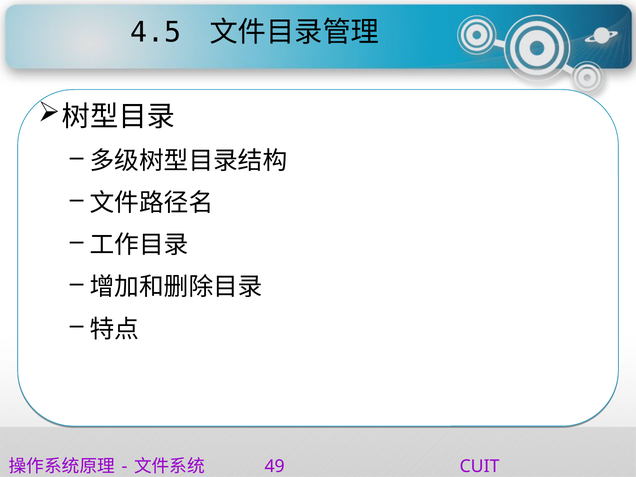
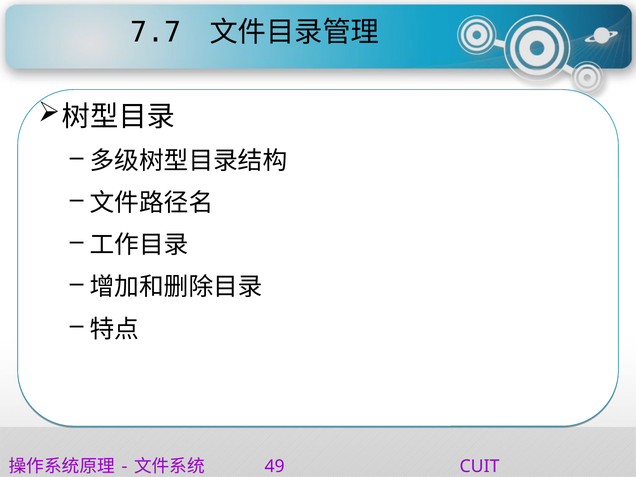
4.5: 4.5 -> 7.7 (156, 33)
